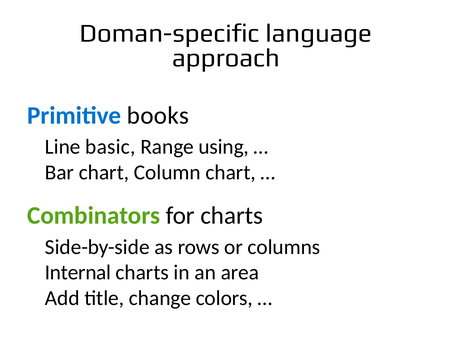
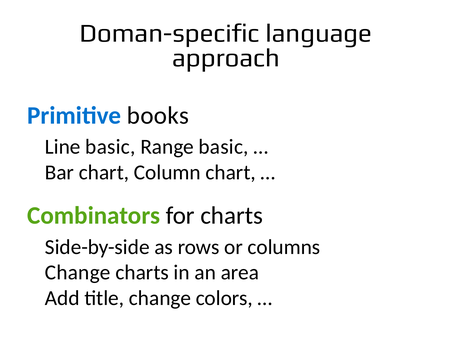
Range using: using -> basic (224, 147)
Internal: Internal -> Change (78, 273)
